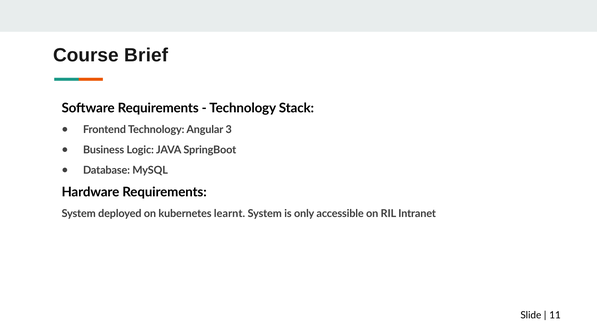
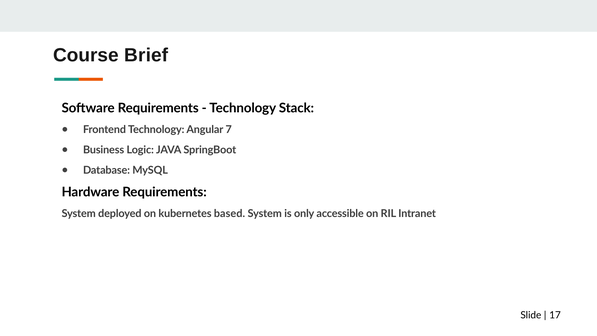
3: 3 -> 7 (229, 130)
learnt: learnt -> based (229, 213)
11: 11 -> 17 (555, 315)
